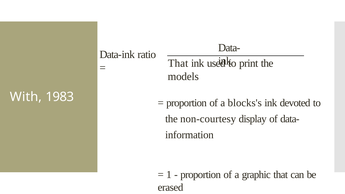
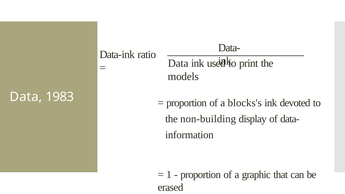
That: That -> Data (178, 63)
With: With -> Data (26, 97)
non-courtesy: non-courtesy -> non-building (208, 119)
